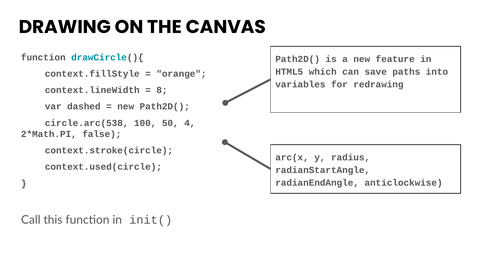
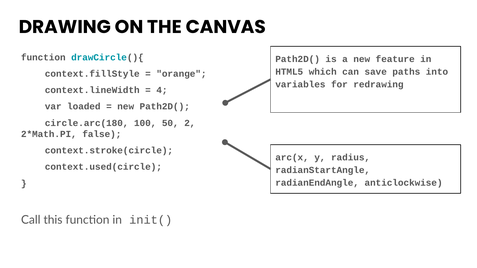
8: 8 -> 4 (162, 90)
dashed: dashed -> loaded (84, 107)
circle.arc(538: circle.arc(538 -> circle.arc(180 (87, 123)
4: 4 -> 2 (190, 123)
